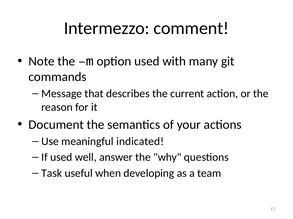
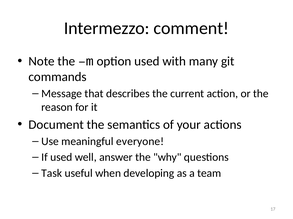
indicated: indicated -> everyone (140, 142)
